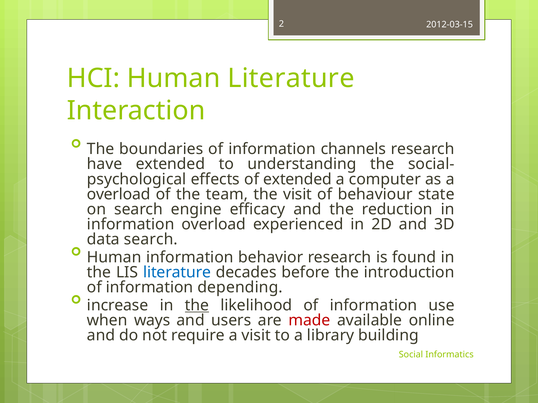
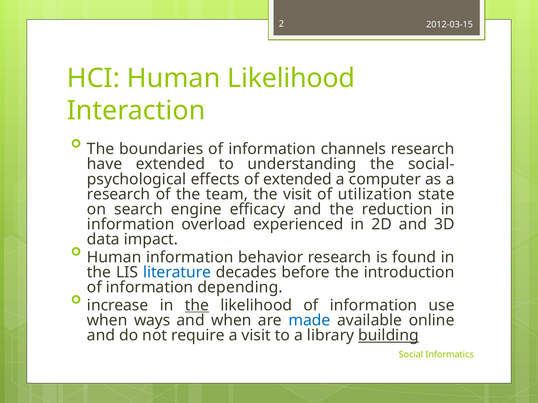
Human Literature: Literature -> Likelihood (291, 78)
overload: overload -> research (119, 194)
behaviour: behaviour -> utilization (375, 194)
data search: search -> impact (151, 240)
and users: users -> when (231, 321)
made colour: red -> blue (309, 321)
building underline: none -> present (388, 336)
